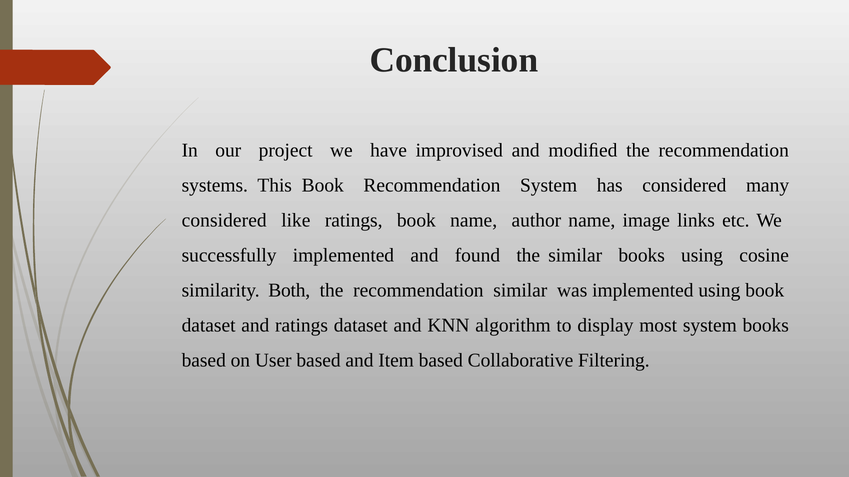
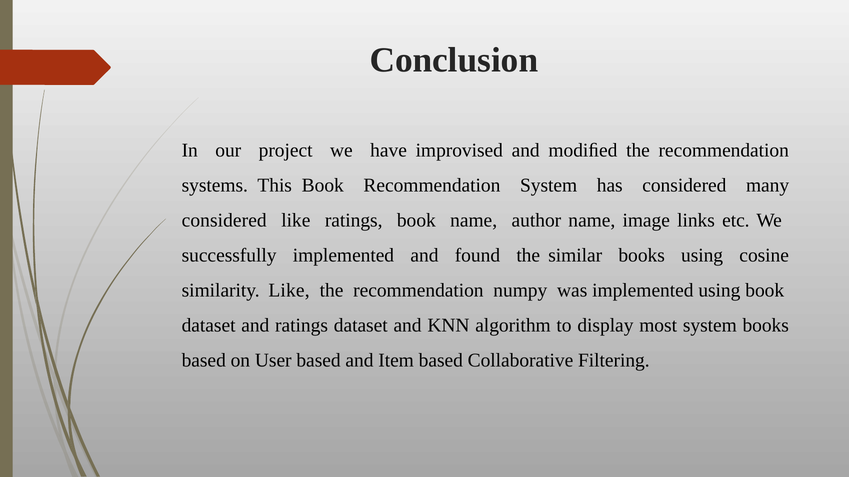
similarity Both: Both -> Like (289, 291)
recommendation similar: similar -> numpy (520, 291)
